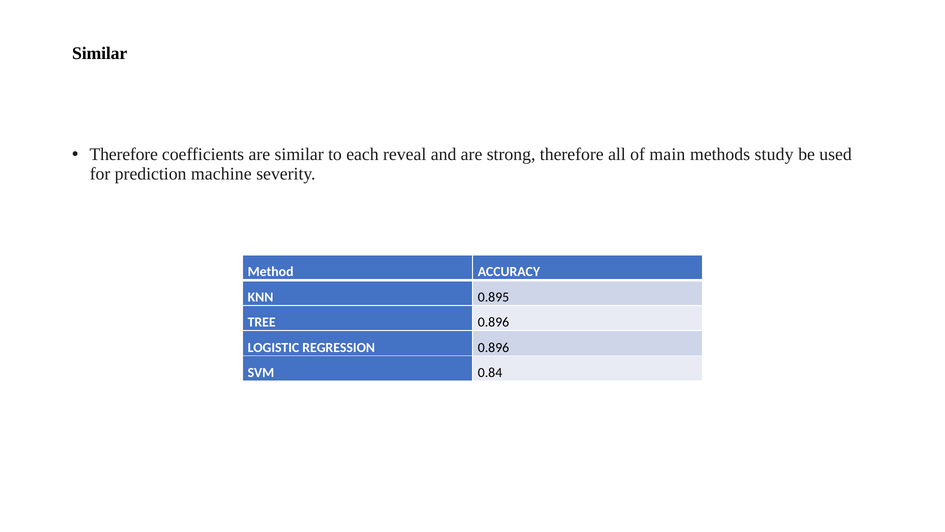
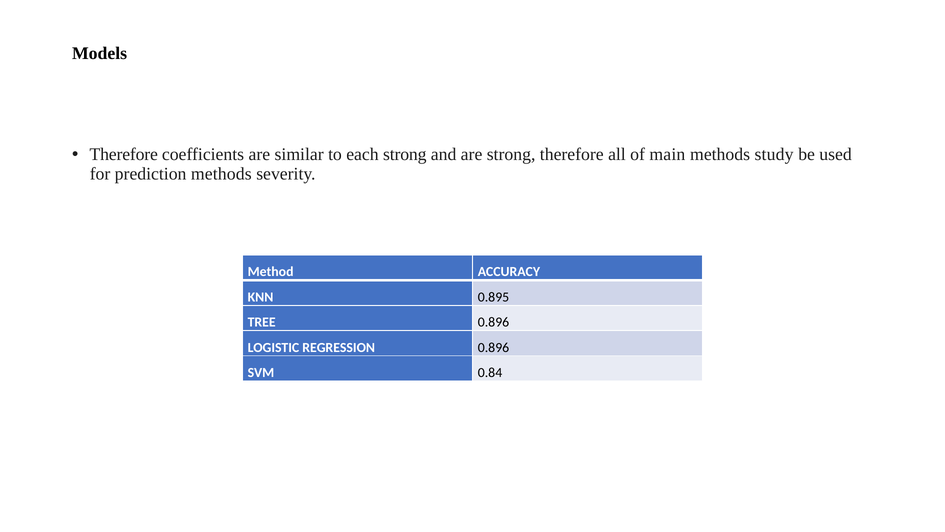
Similar: Similar -> Models (100, 54)
each reveal: reveal -> strong (405, 155)
prediction machine: machine -> methods (221, 174)
